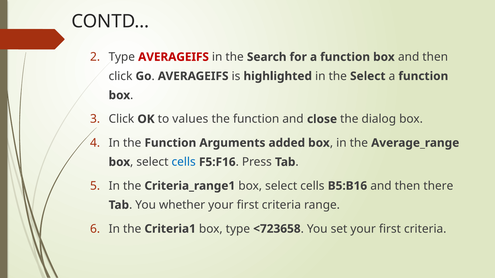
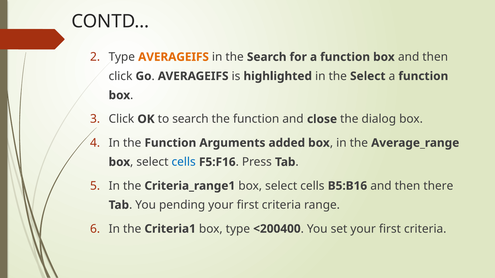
AVERAGEIFS colour: red -> orange (174, 57)
to values: values -> search (190, 119)
whether: whether -> pending (182, 205)
<723658: <723658 -> <200400 (277, 229)
